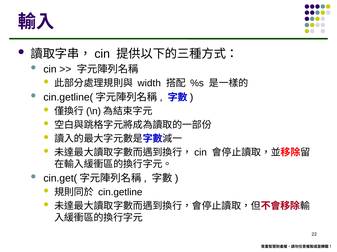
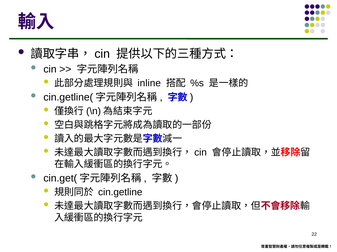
width: width -> inline (149, 83)
